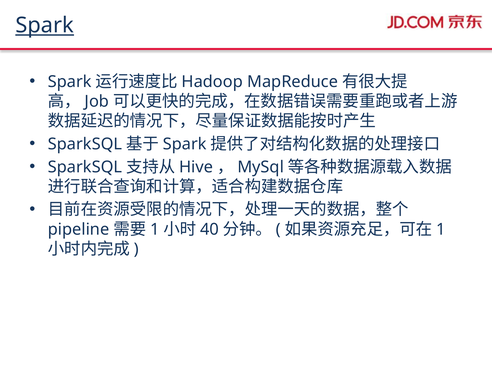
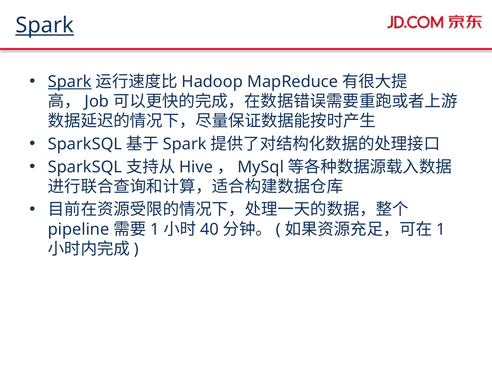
Spark underline: none -> present (70, 82)
